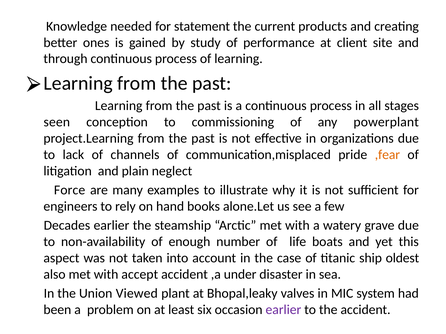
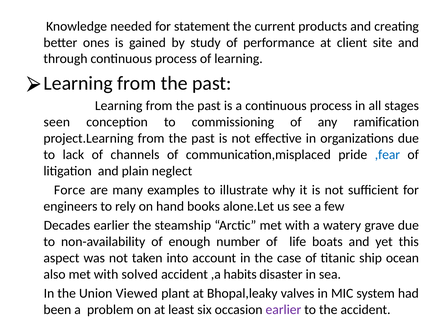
powerplant: powerplant -> ramification (386, 122)
,fear colour: orange -> blue (387, 155)
oldest: oldest -> ocean (402, 258)
accept: accept -> solved (140, 275)
under: under -> habits (240, 275)
